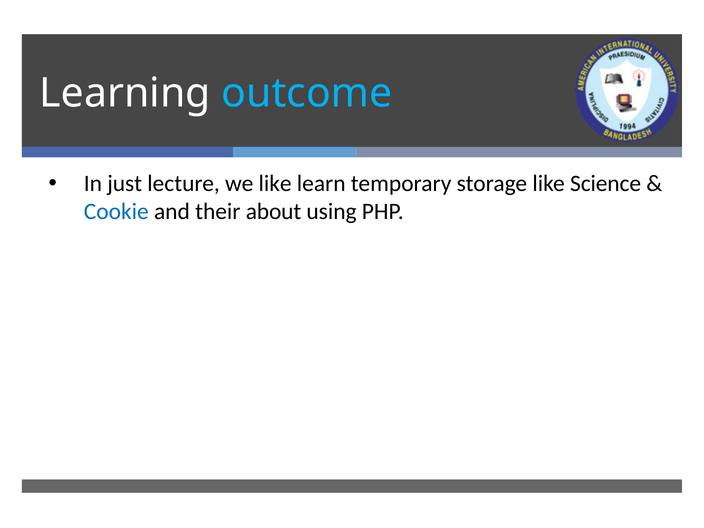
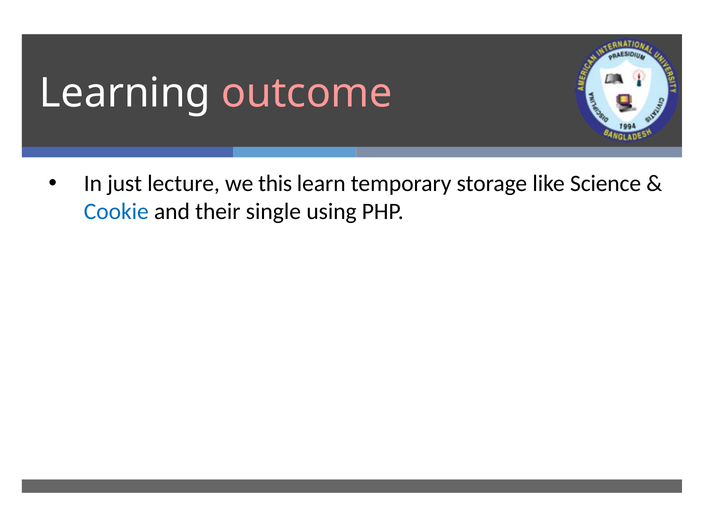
outcome colour: light blue -> pink (307, 93)
we like: like -> this (275, 184)
about: about -> single (273, 212)
